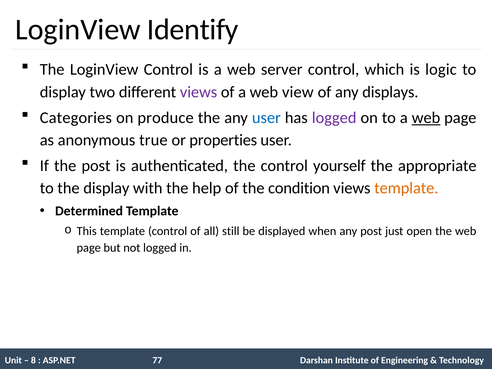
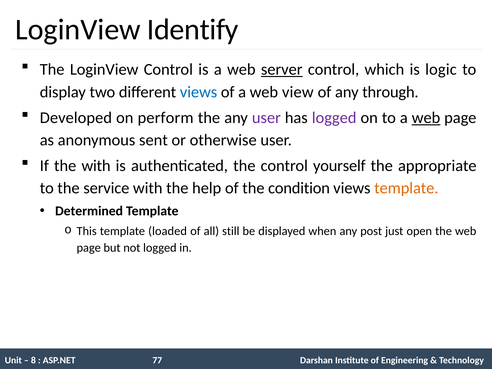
server underline: none -> present (282, 70)
views colour: purple -> blue (199, 92)
displays: displays -> through (390, 92)
Categories: Categories -> Developed (76, 118)
produce: produce -> perform (166, 118)
user colour: blue -> purple (266, 118)
true: true -> sent (153, 140)
properties: properties -> otherwise (223, 140)
the post: post -> with (96, 166)
the display: display -> service (106, 188)
template control: control -> loaded (168, 231)
